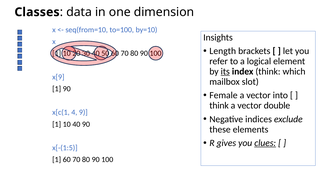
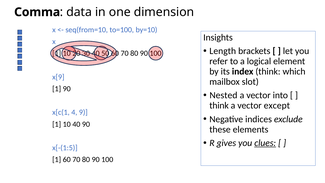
Classes: Classes -> Comma (37, 12)
its underline: present -> none (225, 71)
Female: Female -> Nested (223, 95)
double: double -> except (277, 105)
